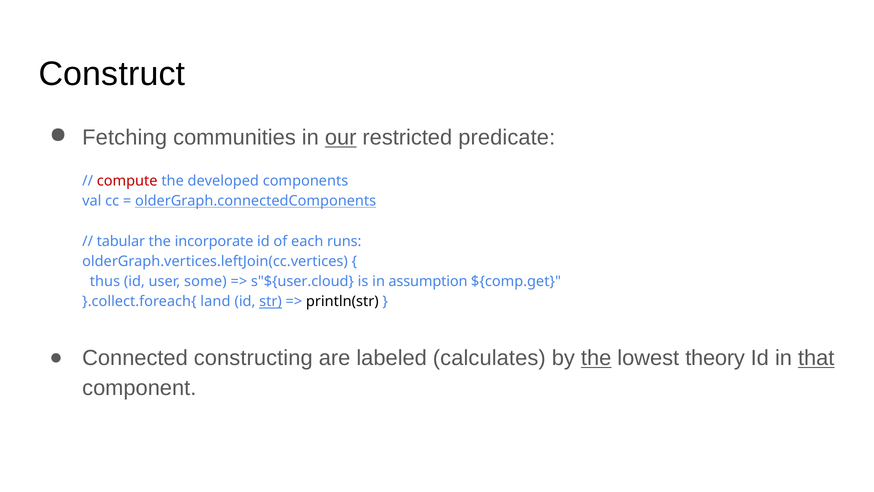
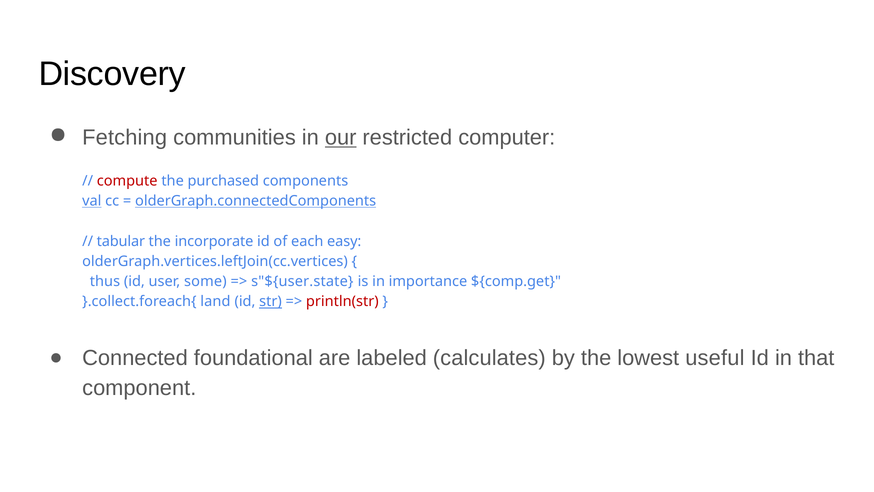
Construct: Construct -> Discovery (112, 74)
predicate: predicate -> computer (507, 137)
developed: developed -> purchased (223, 181)
val underline: none -> present (92, 201)
runs: runs -> easy (344, 241)
s"${user.cloud: s"${user.cloud -> s"${user.state (302, 281)
assumption: assumption -> importance (428, 281)
println(str colour: black -> red (342, 301)
constructing: constructing -> foundational (253, 358)
the underline: present -> none (596, 358)
theory: theory -> useful (715, 358)
that underline: present -> none (816, 358)
